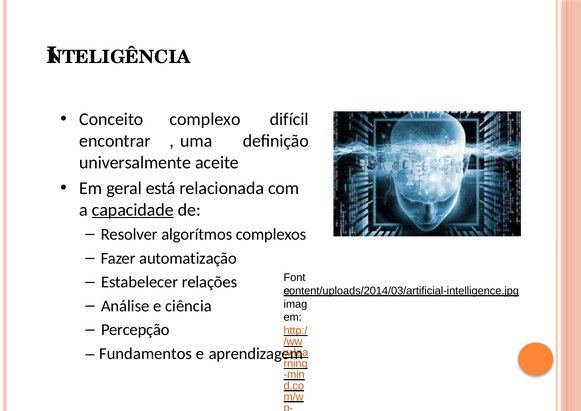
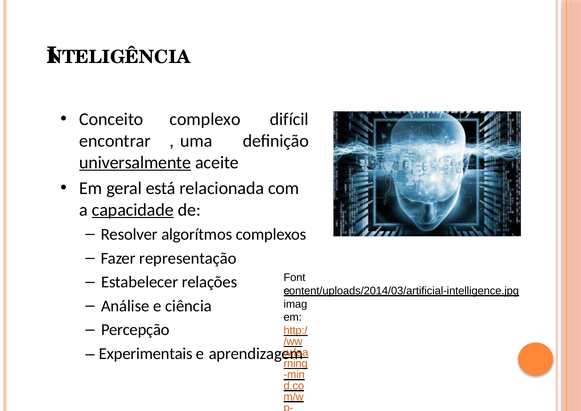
universalmente underline: none -> present (135, 162)
automatização: automatização -> representação (188, 258)
Fundamentos: Fundamentos -> Experimentais (146, 354)
